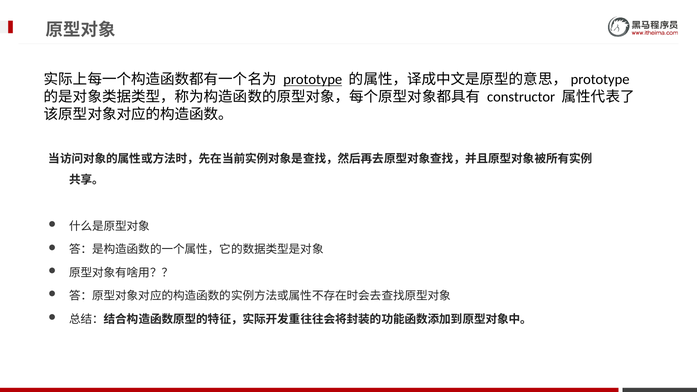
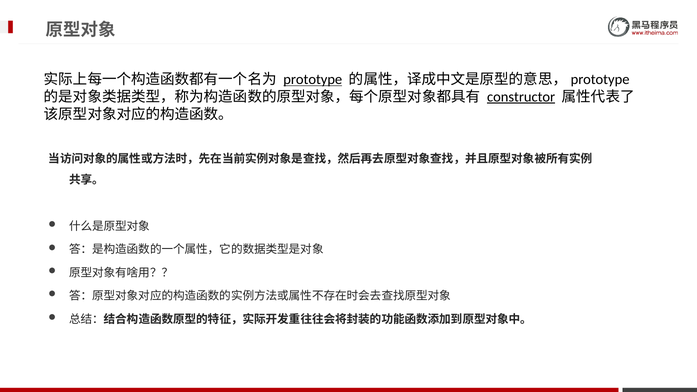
constructor underline: none -> present (521, 97)
